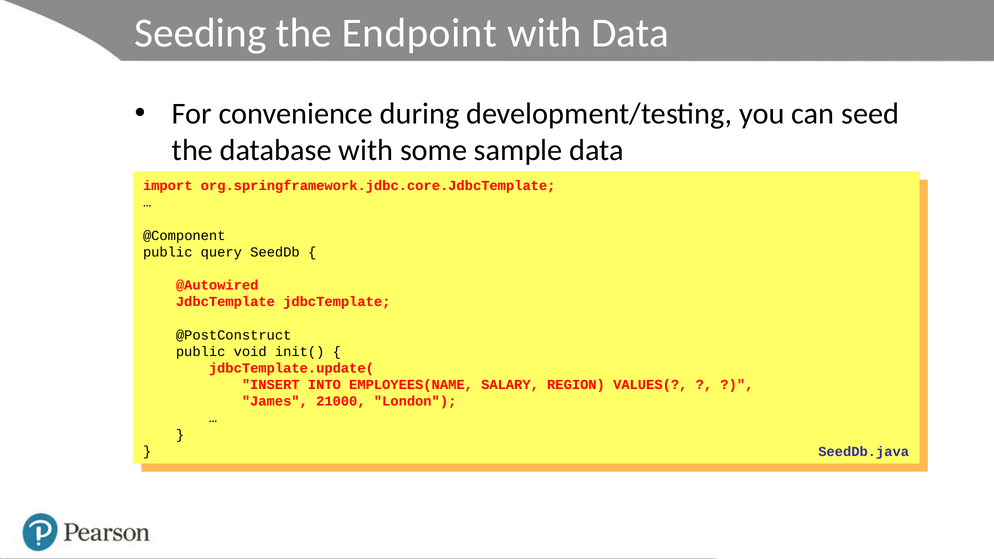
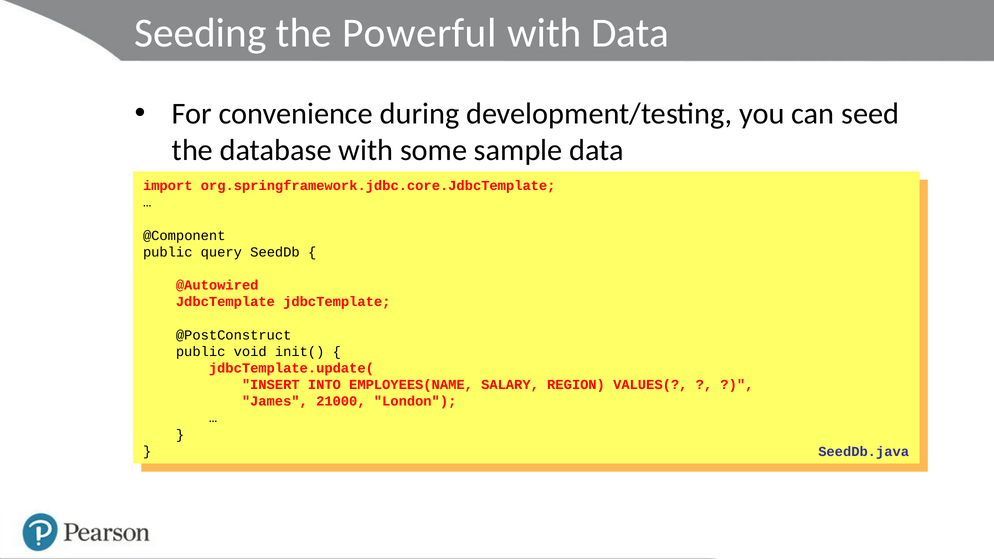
Endpoint: Endpoint -> Powerful (419, 33)
